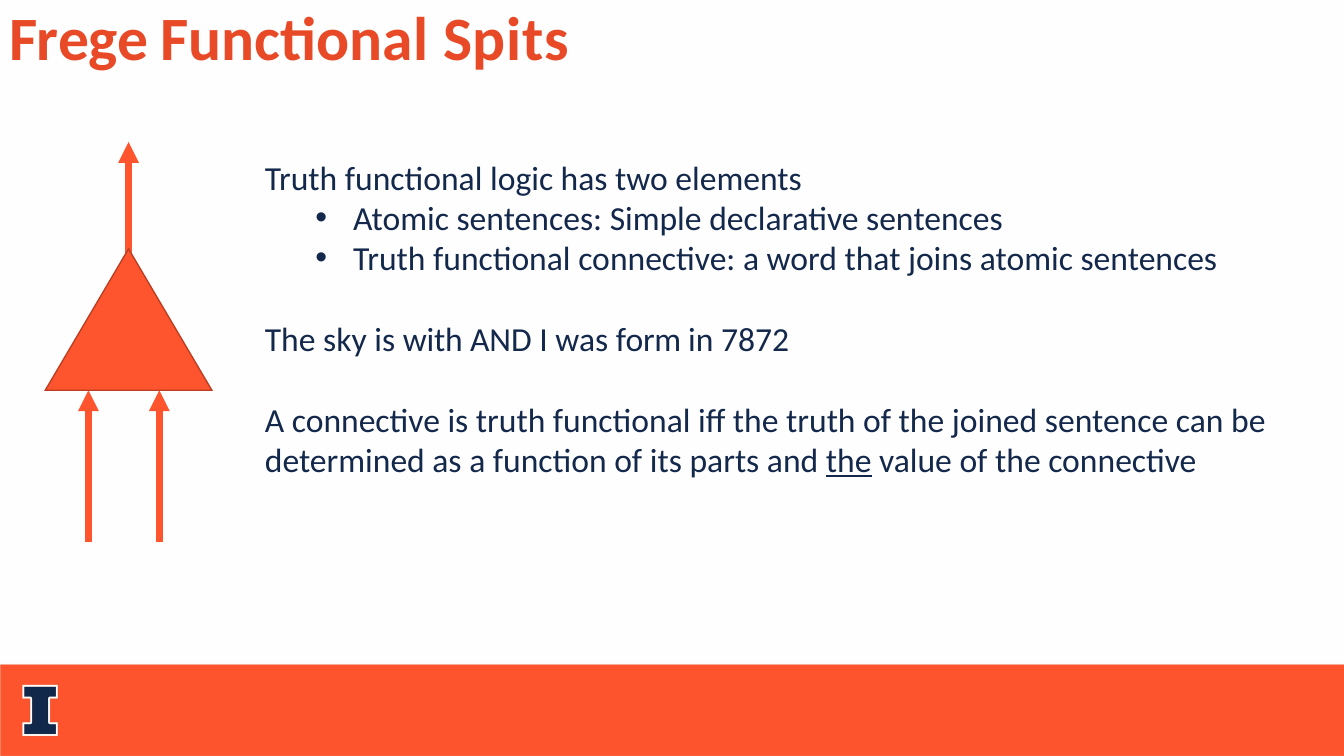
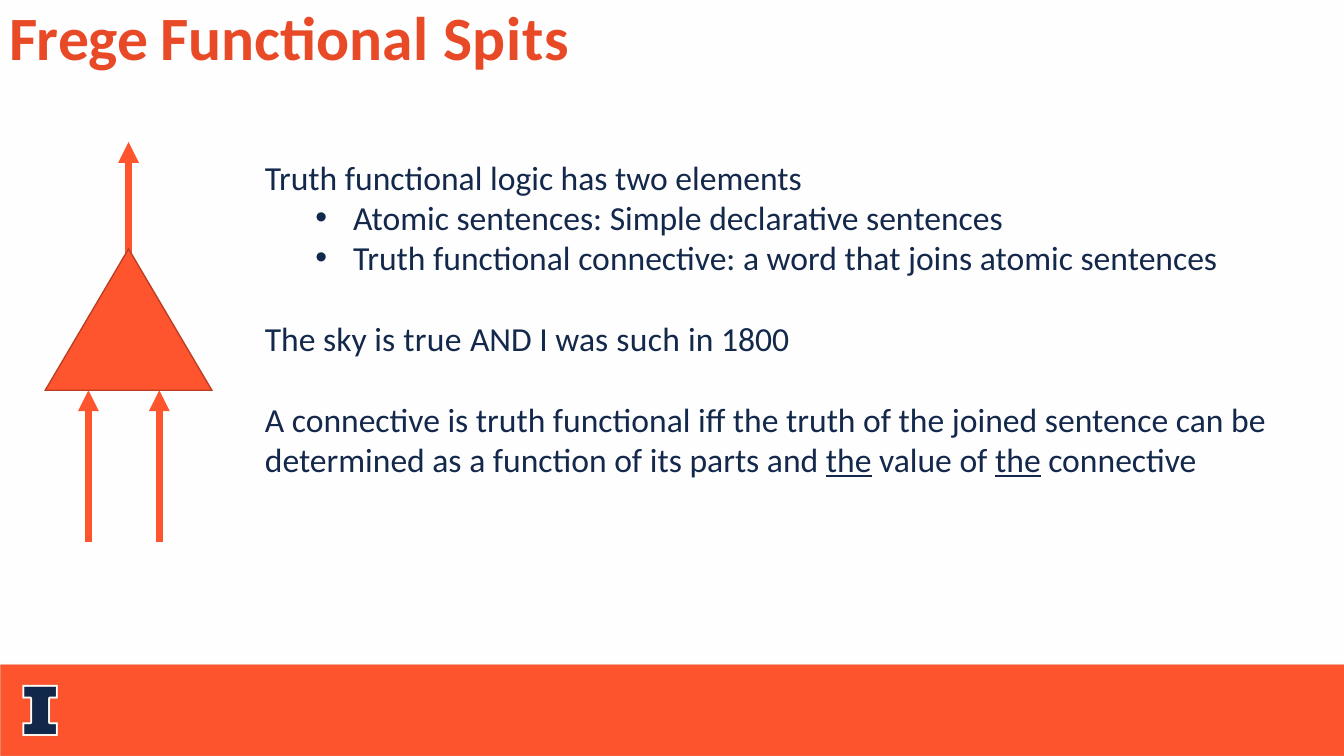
with: with -> true (432, 340)
form: form -> such (648, 340)
7872: 7872 -> 1800 (755, 340)
the underline: none -> present (1018, 461)
